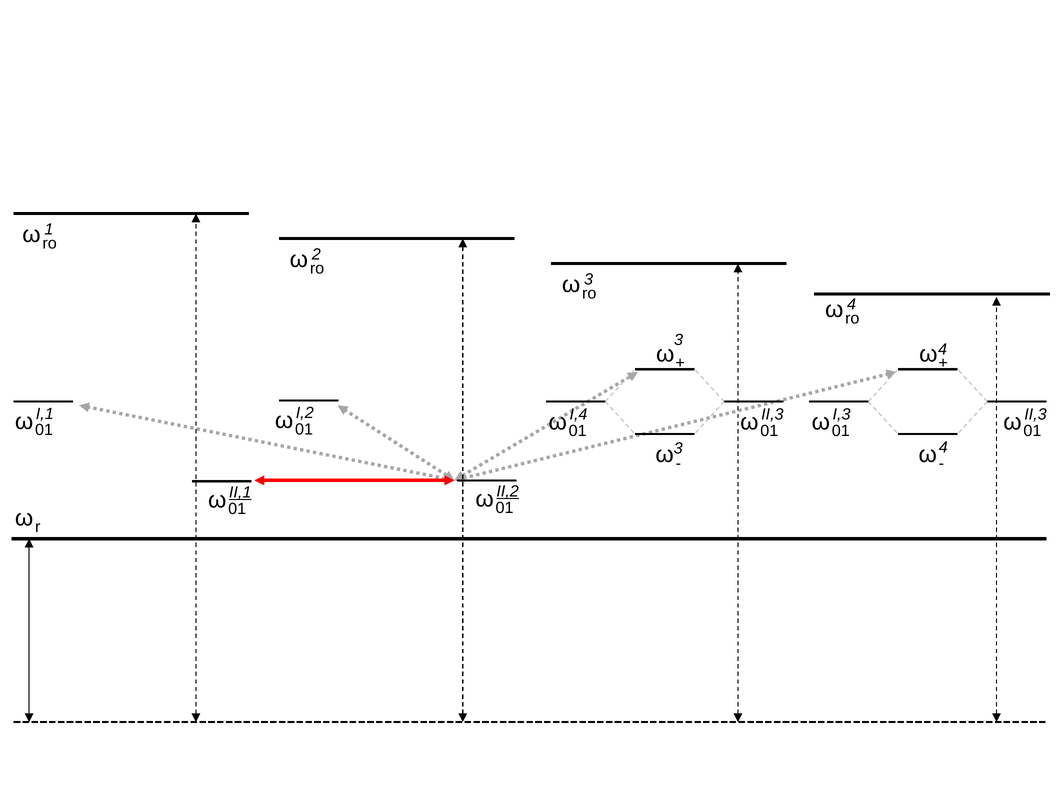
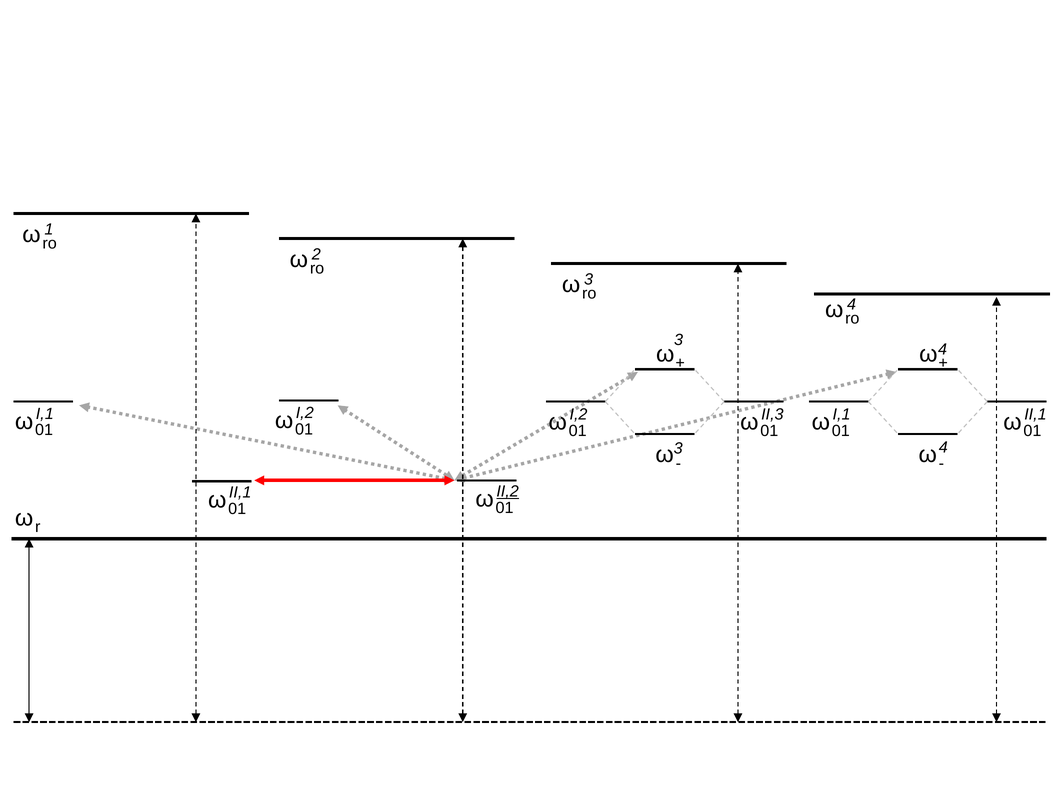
I,4: I,4 -> I,2 (579, 415)
I,3: I,3 -> I,1 (842, 415)
II,3: II,3 -> II,1 (1035, 415)
II,1 underline: present -> none (240, 493)
